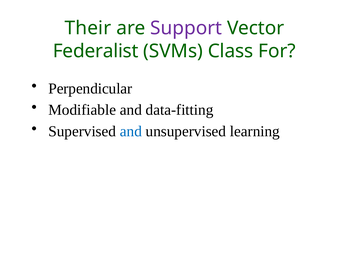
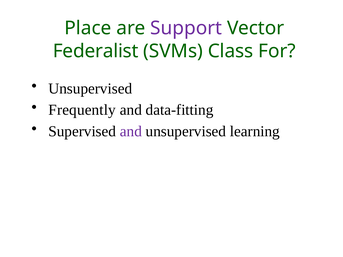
Their: Their -> Place (88, 28)
Perpendicular: Perpendicular -> Unsupervised (90, 89)
Modifiable: Modifiable -> Frequently (82, 110)
and colour: blue -> purple (131, 131)
